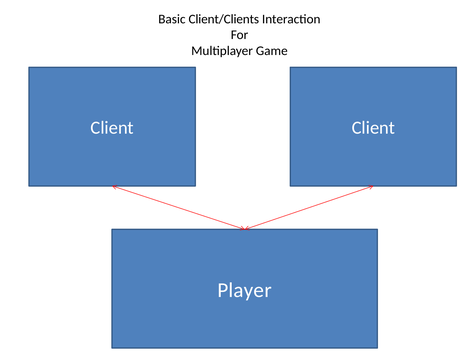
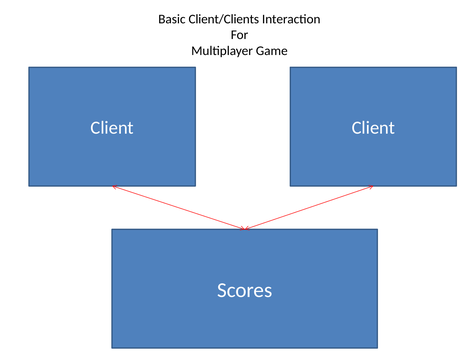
Player: Player -> Scores (245, 290)
